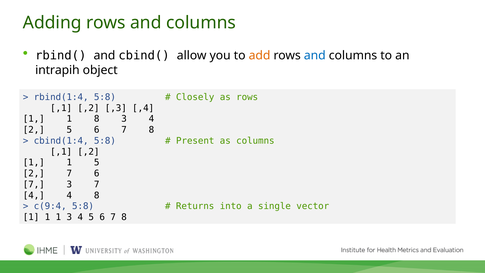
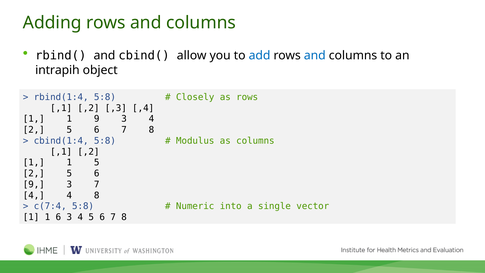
add colour: orange -> blue (260, 55)
1 8: 8 -> 9 (97, 119)
Present: Present -> Modulus (195, 141)
7: 7 -> 5 (69, 173)
7: 7 -> 9 (34, 184)
c(9:4: c(9:4 -> c(7:4 (50, 206)
Returns: Returns -> Numeric (195, 206)
1 1 1: 1 -> 6 (58, 217)
